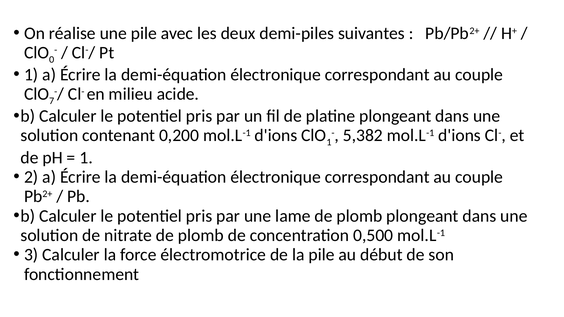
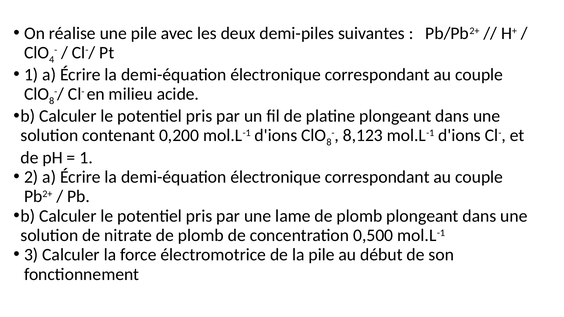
0: 0 -> 4 (52, 59)
7: 7 -> 8 (52, 101)
1: 1 -> 8 (329, 142)
5,382: 5,382 -> 8,123 (363, 136)
